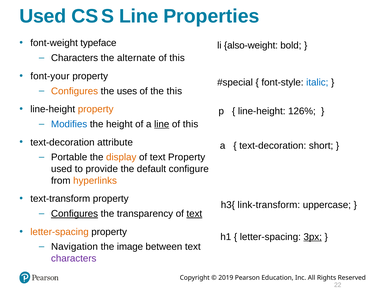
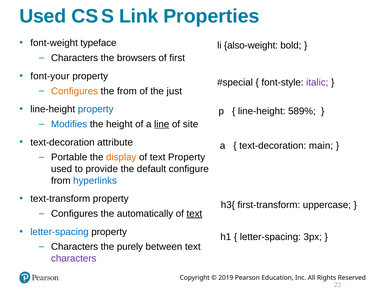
S Line: Line -> Link (139, 16)
alternate: alternate -> browsers (136, 58)
this: this -> first (177, 58)
italic colour: blue -> purple (317, 82)
the uses: uses -> from (127, 91)
the this: this -> just (174, 91)
property colour: orange -> blue (96, 109)
126%: 126% -> 589% (302, 111)
this: this -> site (191, 124)
short: short -> main (321, 145)
hyperlinks colour: orange -> blue (95, 180)
link-transform: link-transform -> first-transform (269, 205)
Configures underline: present -> none (75, 213)
transparency: transparency -> automatically (145, 213)
letter-spacing colour: orange -> blue (60, 232)
3px underline: present -> none (313, 237)
Navigation: Navigation -> Characters (75, 247)
image: image -> purely (130, 247)
